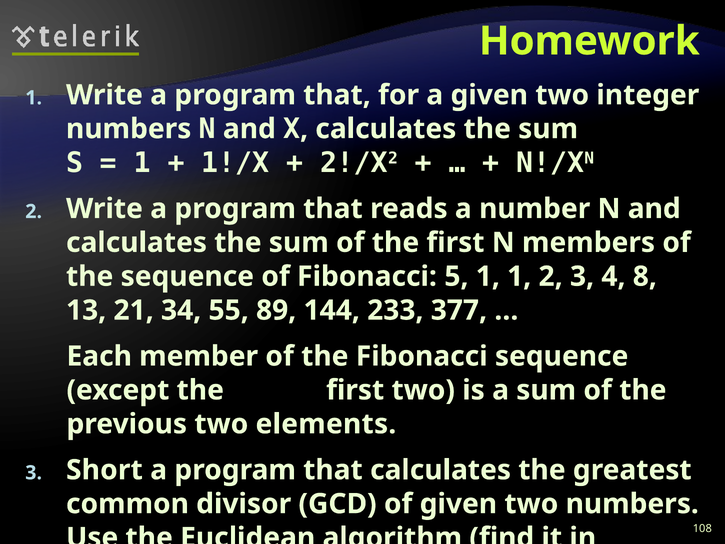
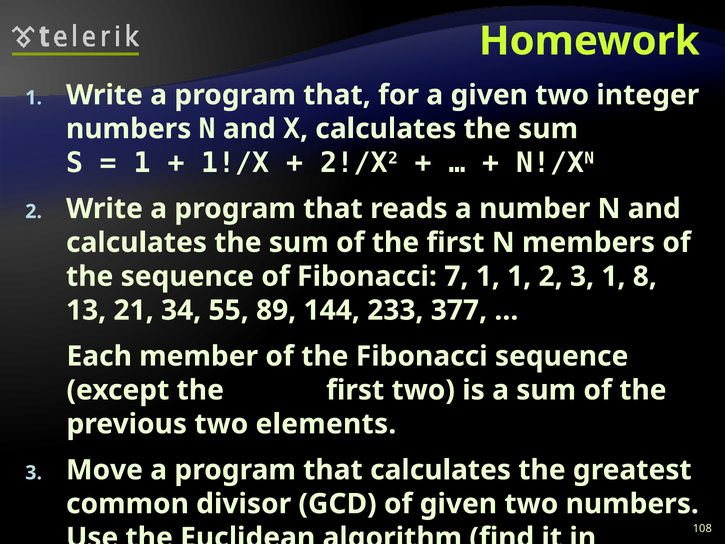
5: 5 -> 7 (456, 276)
3 4: 4 -> 1 (613, 276)
Short: Short -> Move (104, 470)
